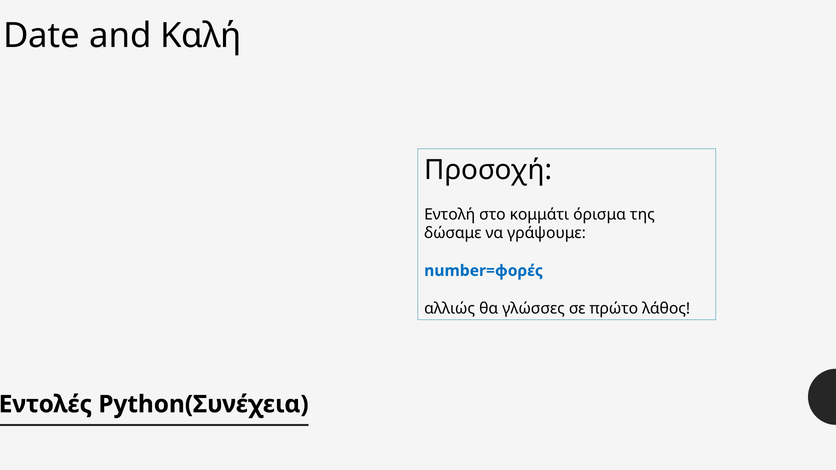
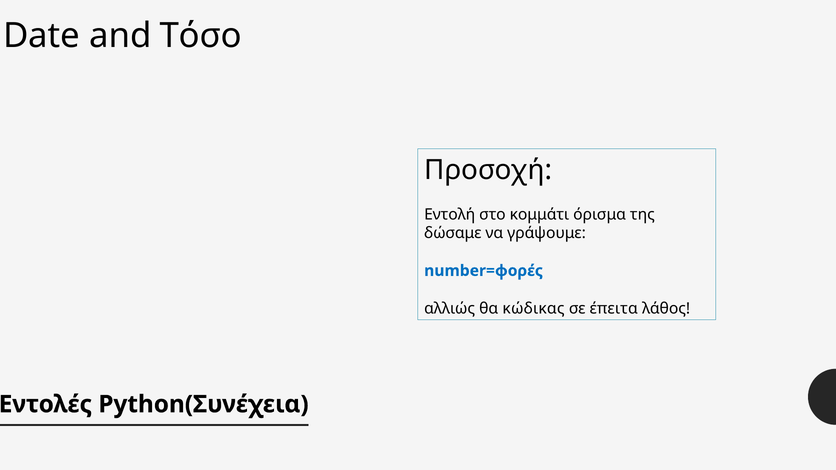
Καλή: Καλή -> Τόσο (201, 36)
γλώσσες: γλώσσες -> κώδικας (533, 308)
πρώτο: πρώτο -> έπειτα (614, 308)
